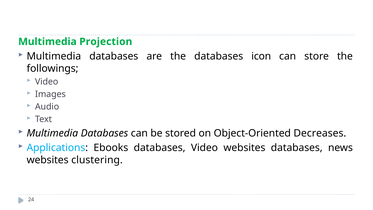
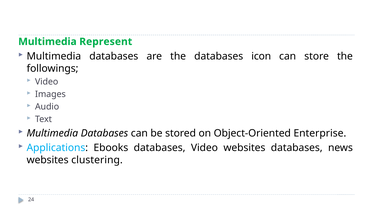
Projection: Projection -> Represent (106, 42)
Decreases: Decreases -> Enterprise (320, 133)
